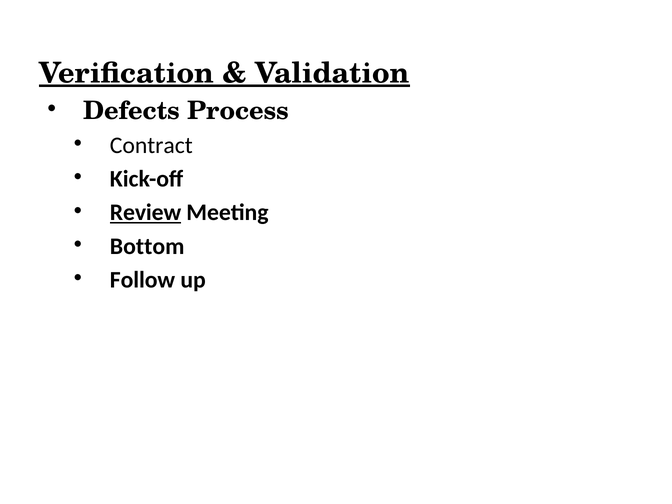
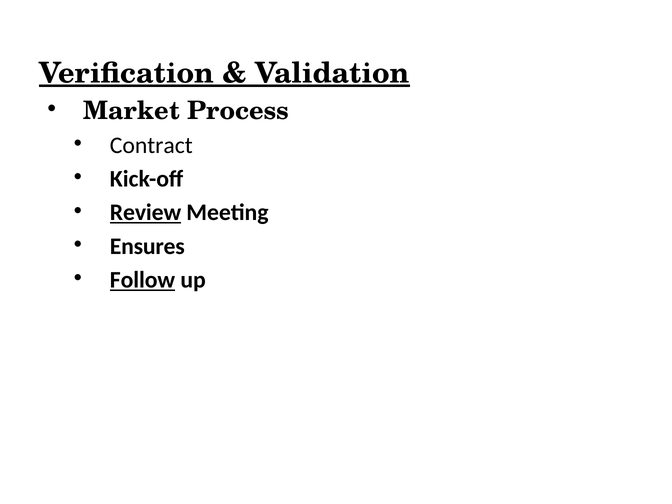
Defects: Defects -> Market (132, 111)
Bottom: Bottom -> Ensures (147, 246)
Follow underline: none -> present (143, 280)
